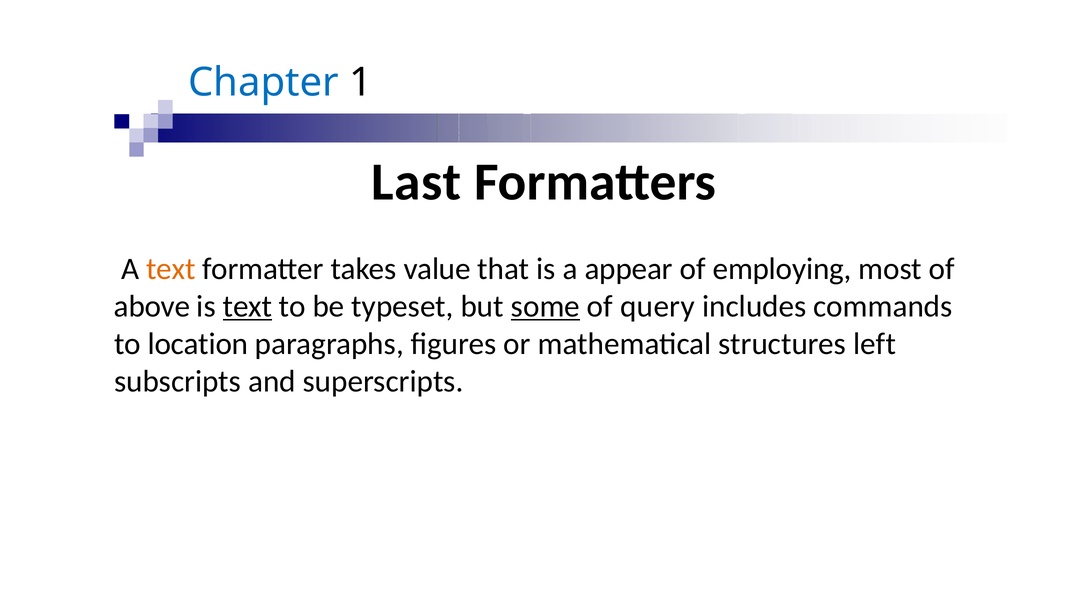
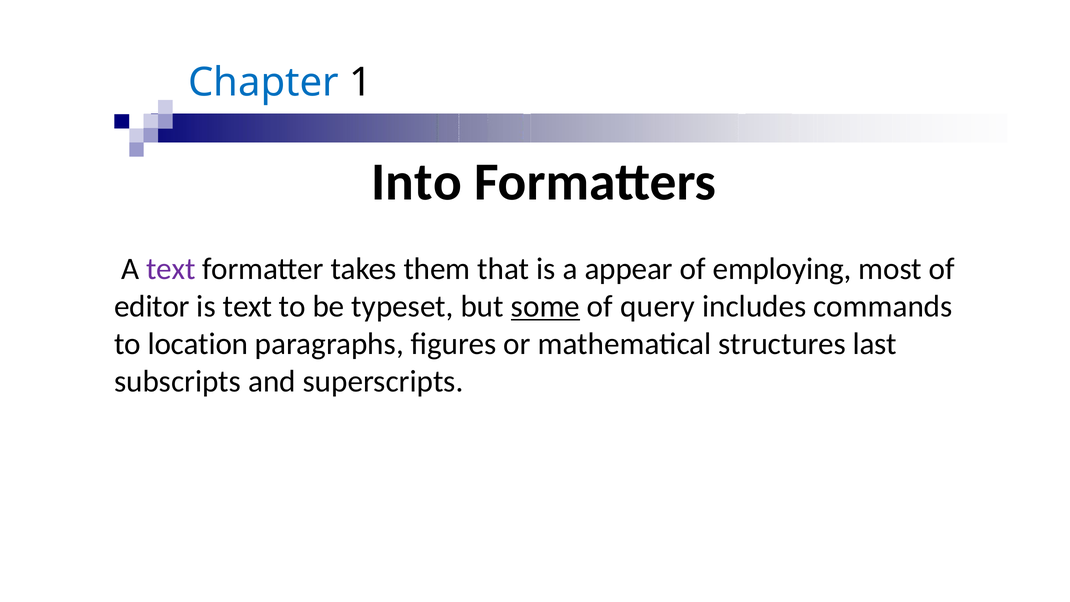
Last: Last -> Into (416, 182)
text colour: orange -> purple (171, 269)
value: value -> them (437, 269)
above: above -> editor (152, 306)
text underline: present -> none (247, 306)
left: left -> last (875, 344)
